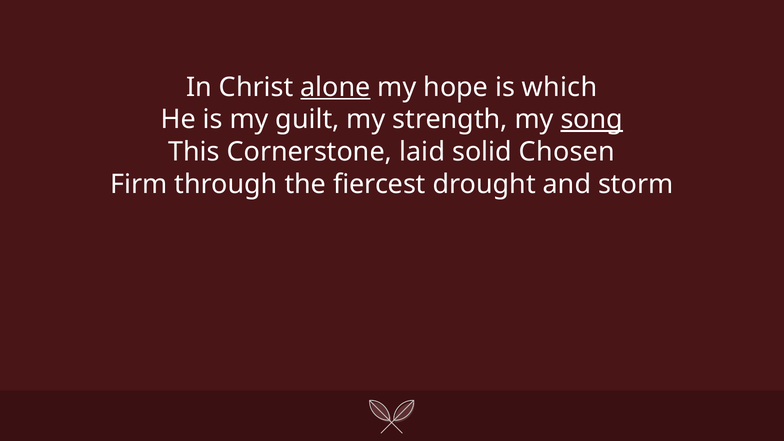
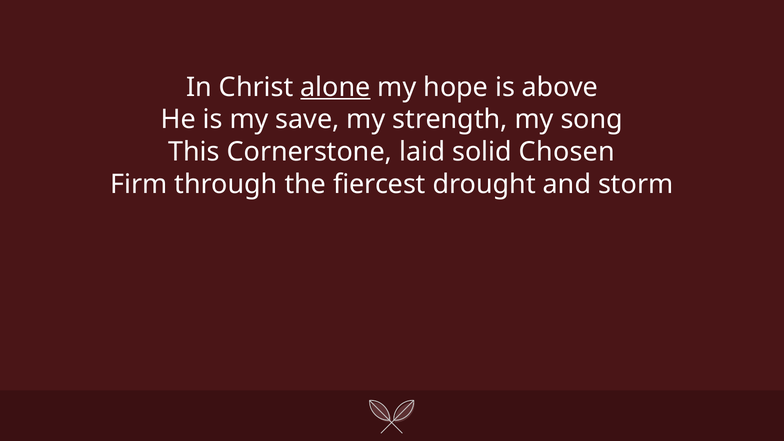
which: which -> above (560, 87)
guilt: guilt -> save (307, 119)
song underline: present -> none (592, 119)
